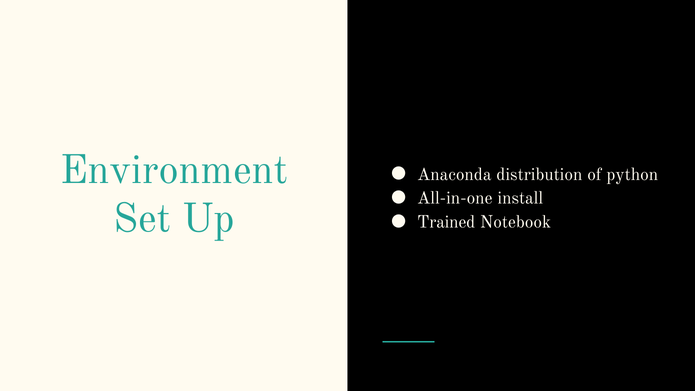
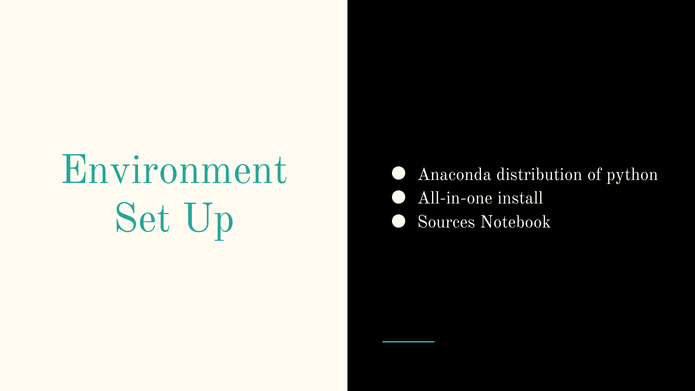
Trained: Trained -> Sources (446, 222)
